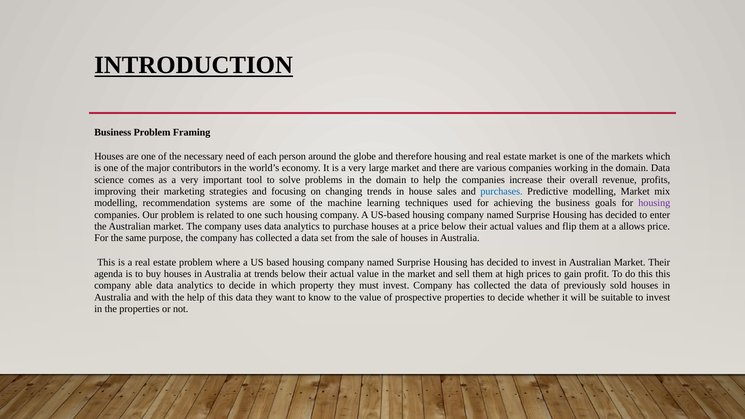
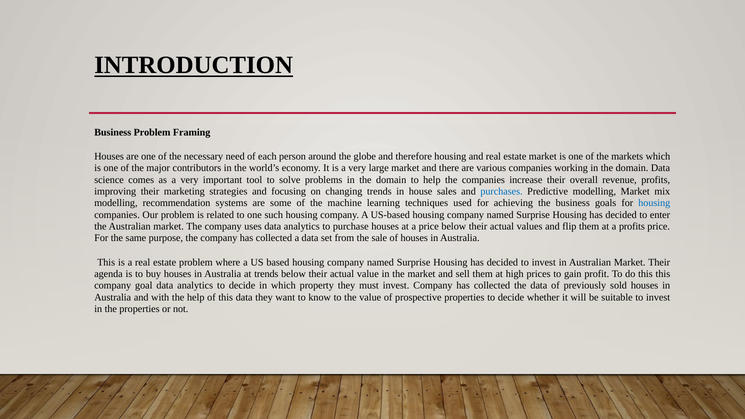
housing colour: purple -> blue (654, 203)
a allows: allows -> profits (632, 226)
able: able -> goal (144, 286)
